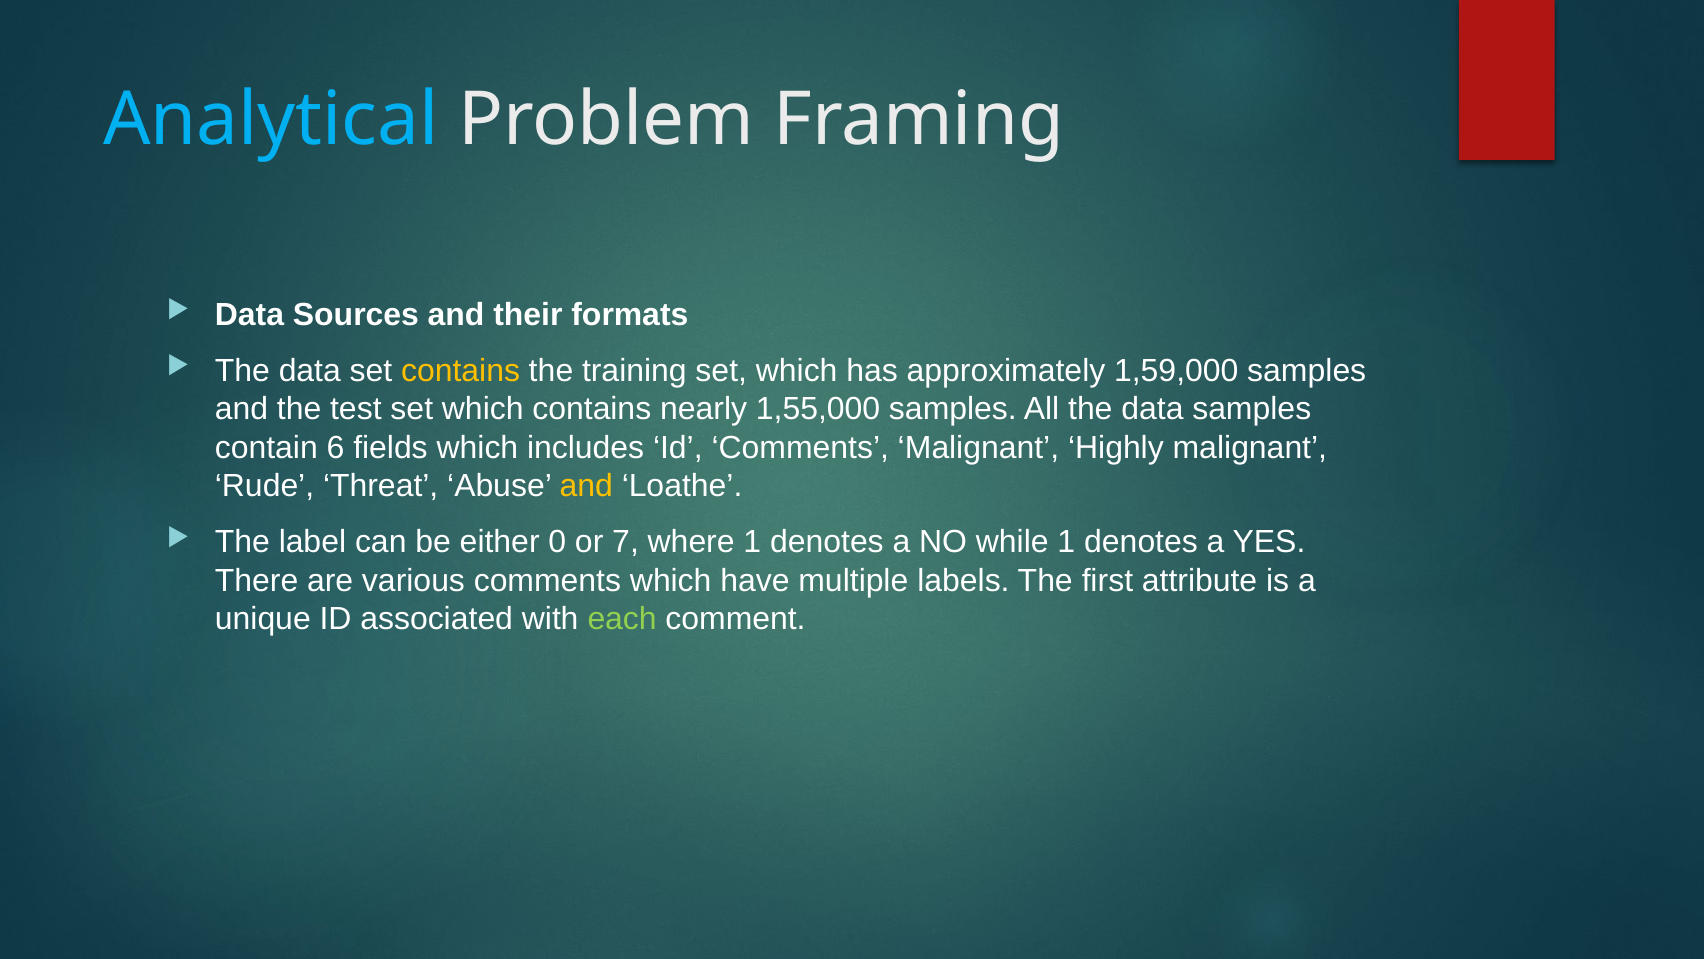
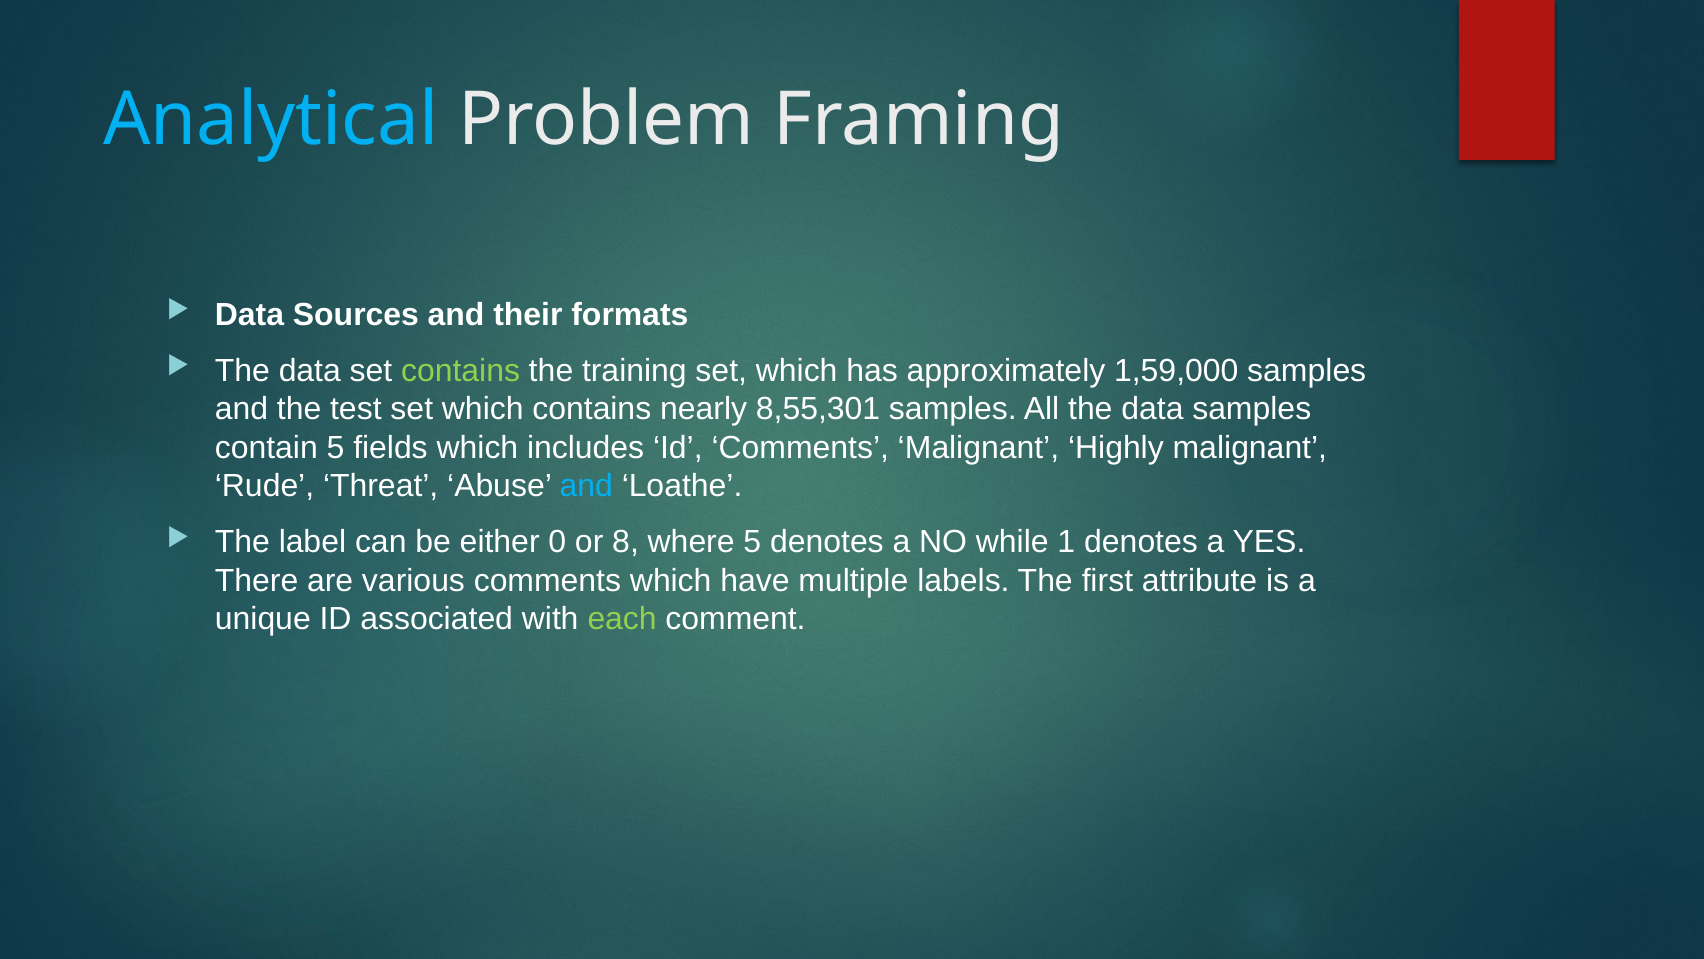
contains colour: yellow -> light green (461, 371)
1,55,000: 1,55,000 -> 8,55,301 (818, 409)
contain 6: 6 -> 5 (336, 448)
and colour: yellow -> light blue (586, 486)
7: 7 -> 8 (626, 542)
where 1: 1 -> 5 (752, 542)
